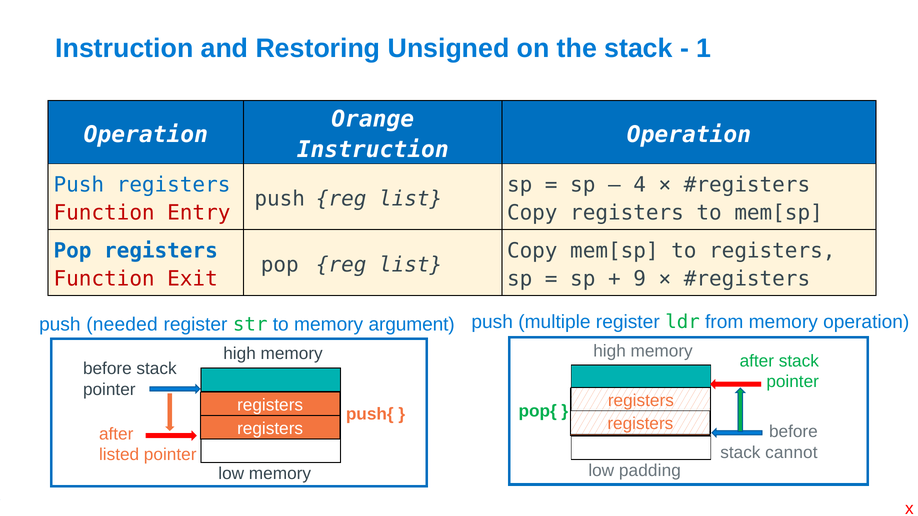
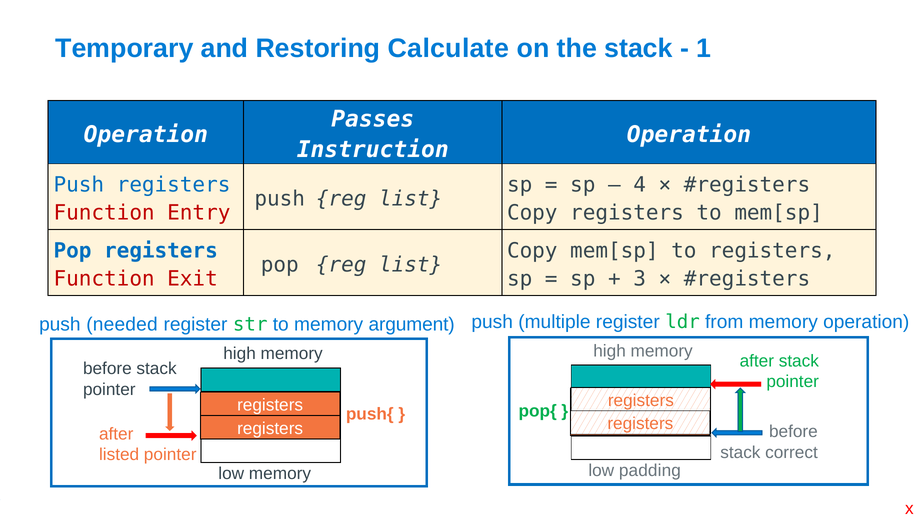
Instruction: Instruction -> Temporary (124, 48)
Unsigned: Unsigned -> Calculate (448, 48)
Orange: Orange -> Passes (373, 119)
9: 9 -> 3 (640, 279)
cannot: cannot -> correct (791, 453)
